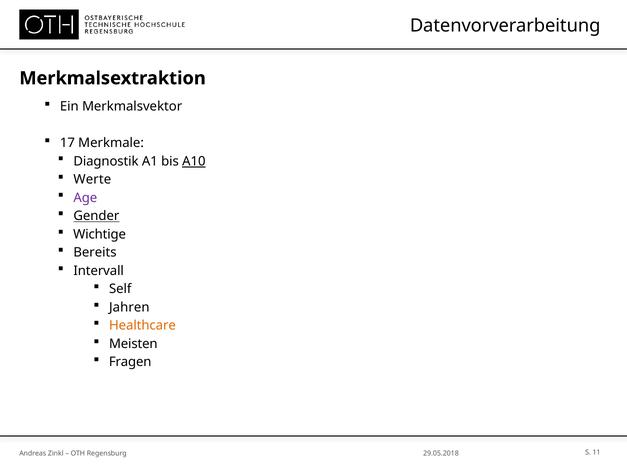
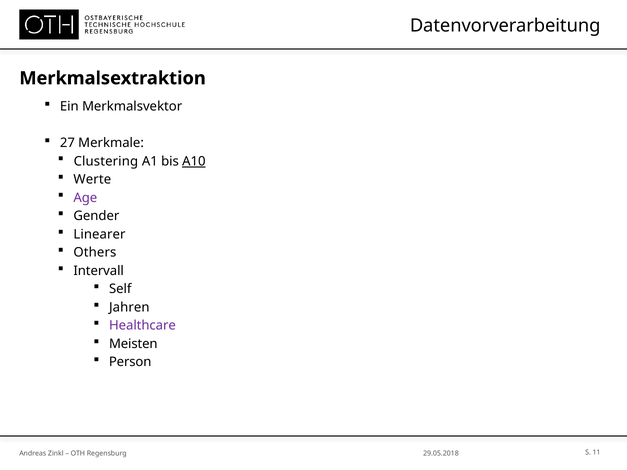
17: 17 -> 27 (67, 143)
Diagnostik: Diagnostik -> Clustering (106, 161)
Gender underline: present -> none (96, 216)
Wichtige: Wichtige -> Linearer (99, 234)
Bereits: Bereits -> Others (95, 253)
Healthcare colour: orange -> purple (142, 326)
Fragen: Fragen -> Person (130, 362)
